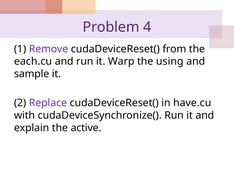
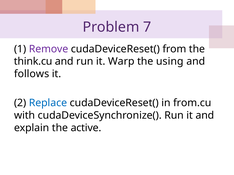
4: 4 -> 7 (147, 27)
each.cu: each.cu -> think.cu (33, 62)
sample: sample -> follows (32, 74)
Replace colour: purple -> blue (48, 103)
have.cu: have.cu -> from.cu (192, 103)
